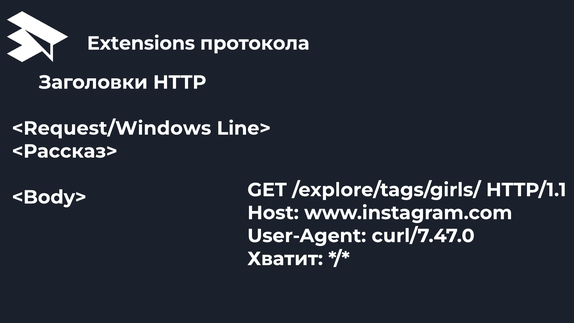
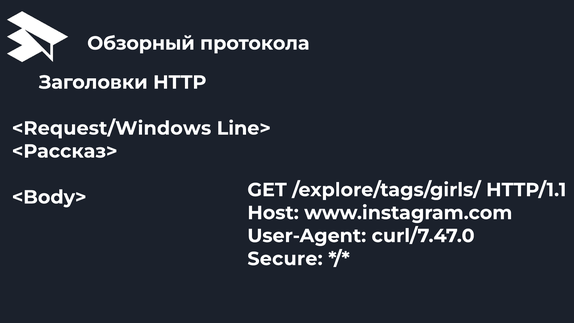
Extensions: Extensions -> Обзорный (141, 43)
Хватит: Хватит -> Secure (285, 259)
